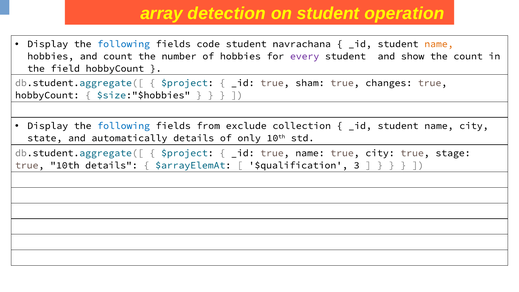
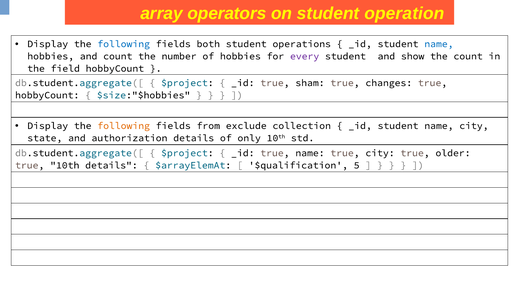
detection: detection -> operators (227, 14)
code: code -> both (208, 44)
navrachana: navrachana -> operations (302, 44)
name colour: orange -> blue (439, 44)
following colour: blue -> orange (124, 126)
automatically: automatically -> authorization (129, 138)
stage: stage -> older (453, 153)
3: 3 -> 5 (357, 165)
